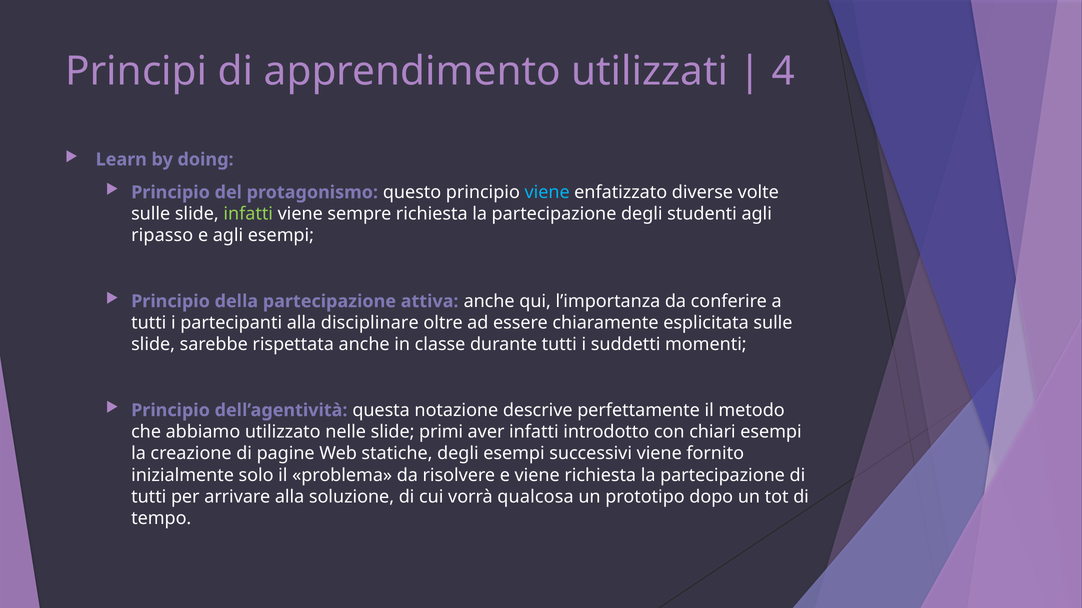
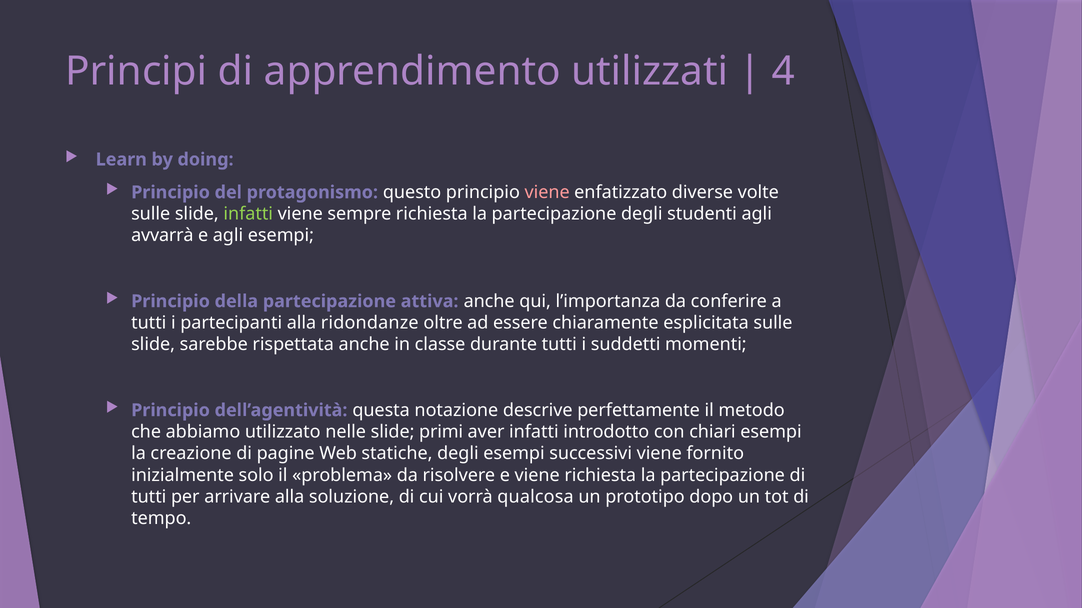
viene colour: light blue -> pink (547, 193)
ripasso: ripasso -> avvarrà (162, 236)
disciplinare: disciplinare -> ridondanze (370, 323)
